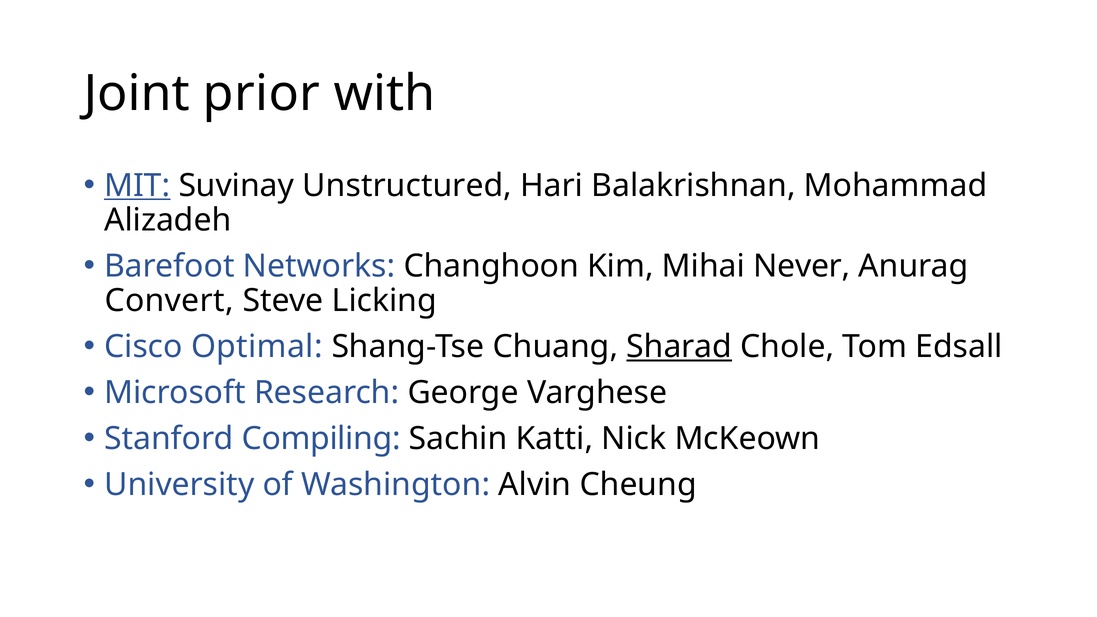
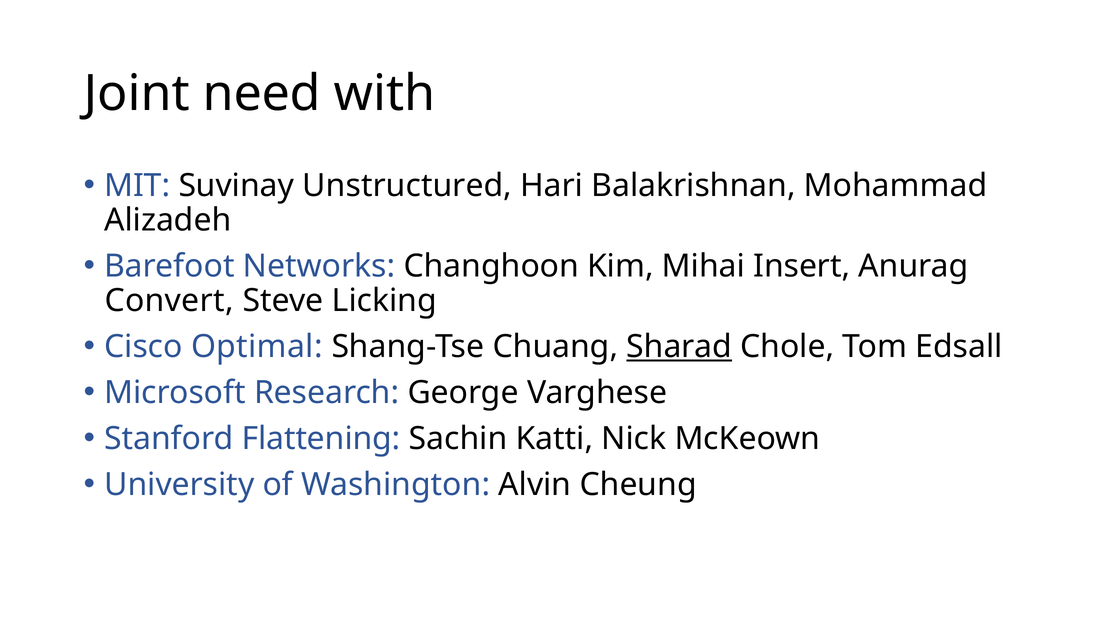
prior: prior -> need (262, 94)
MIT underline: present -> none (137, 185)
Never: Never -> Insert (802, 266)
Compiling: Compiling -> Flattening (321, 439)
